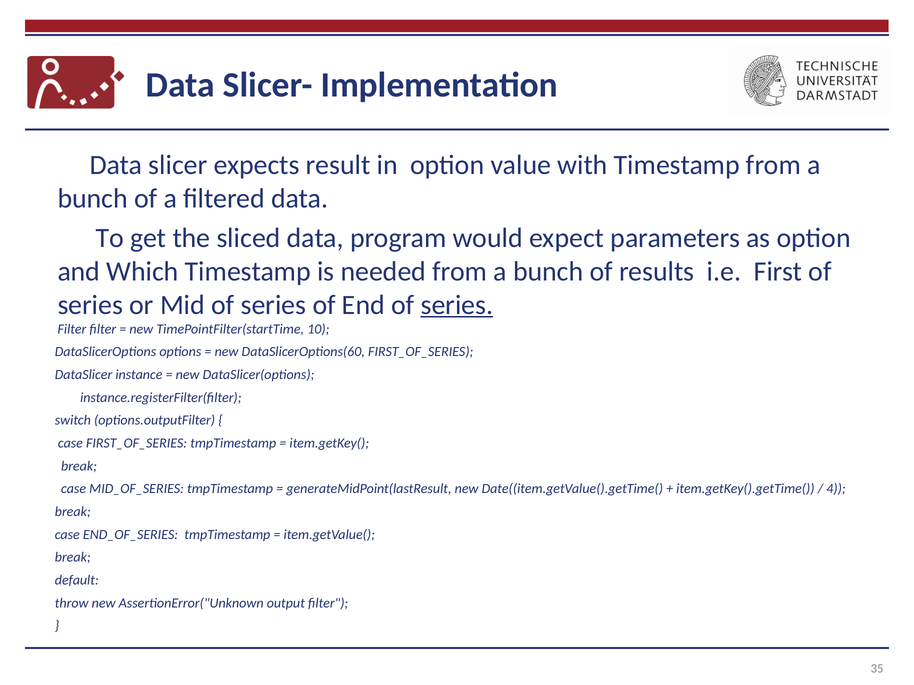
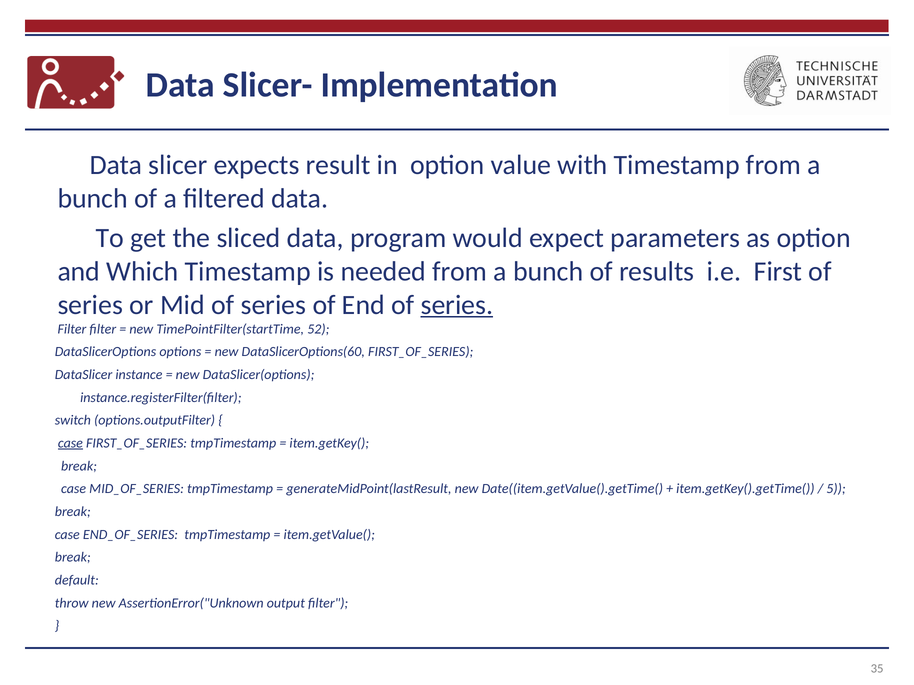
10: 10 -> 52 (318, 329)
case underline: none -> present (70, 443)
4: 4 -> 5 (836, 489)
